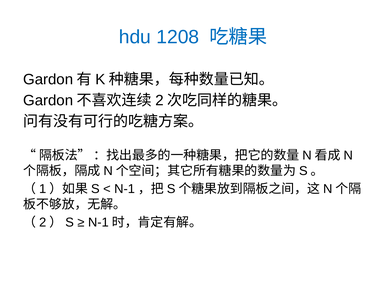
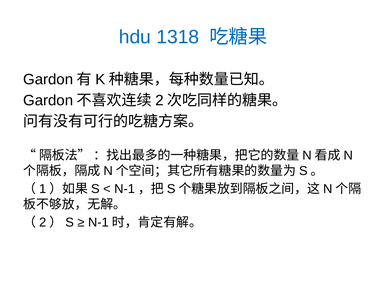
1208: 1208 -> 1318 (178, 37)
